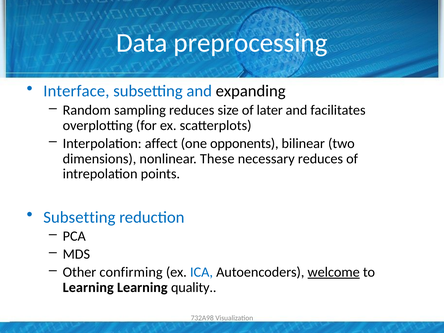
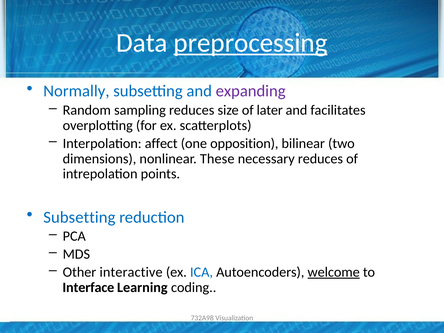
preprocessing underline: none -> present (251, 43)
Interface: Interface -> Normally (76, 91)
expanding colour: black -> purple (251, 91)
opponents: opponents -> opposition (244, 143)
confirming: confirming -> interactive (131, 272)
Learning: Learning -> Interface (88, 287)
quality: quality -> coding (194, 287)
